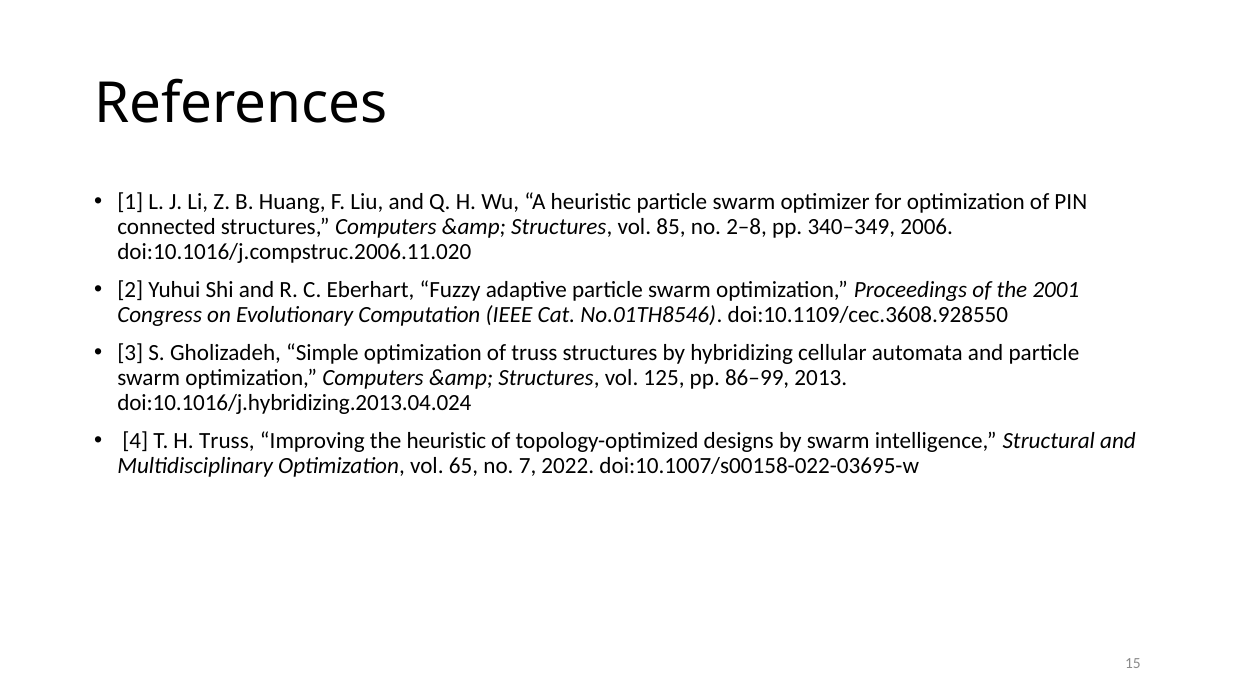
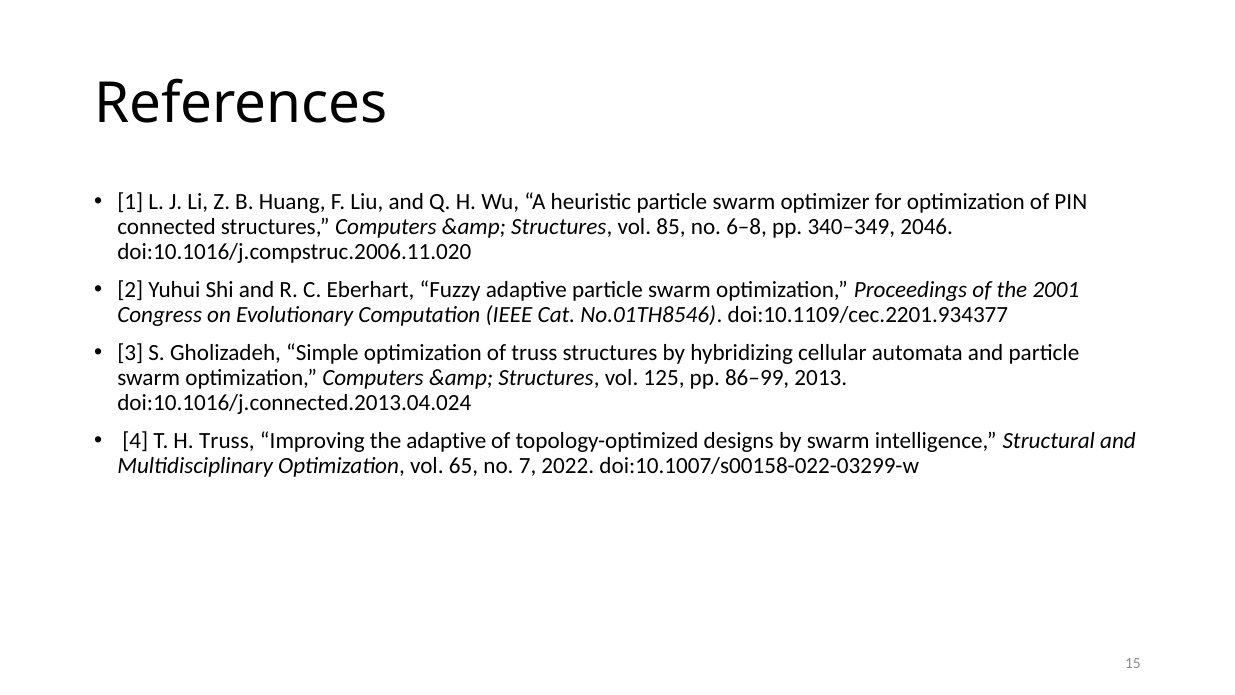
2–8: 2–8 -> 6–8 (747, 227)
2006: 2006 -> 2046 (927, 227)
doi:10.1109/cec.3608.928550: doi:10.1109/cec.3608.928550 -> doi:10.1109/cec.2201.934377 (868, 315)
doi:10.1016/j.hybridizing.2013.04.024: doi:10.1016/j.hybridizing.2013.04.024 -> doi:10.1016/j.connected.2013.04.024 (294, 403)
the heuristic: heuristic -> adaptive (446, 441)
doi:10.1007/s00158-022-03695-w: doi:10.1007/s00158-022-03695-w -> doi:10.1007/s00158-022-03299-w (759, 466)
